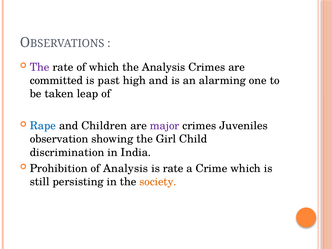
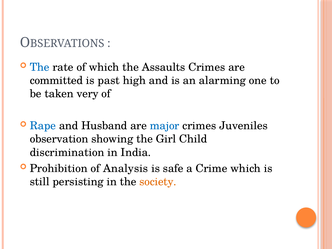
The colour: purple -> blue (40, 67)
the Analysis: Analysis -> Assaults (164, 67)
leap: leap -> very (88, 94)
Children: Children -> Husband (104, 126)
major colour: purple -> blue (165, 126)
is rate: rate -> safe (173, 168)
